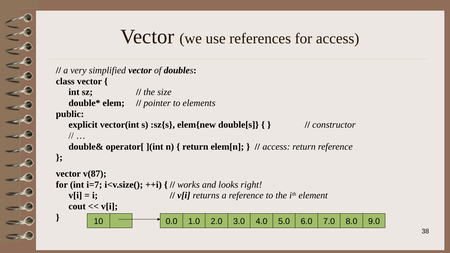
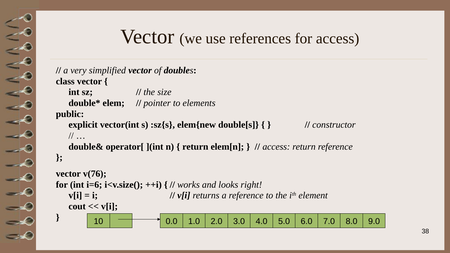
v(87: v(87 -> v(76 (95, 174)
i=7: i=7 -> i=6 (94, 185)
